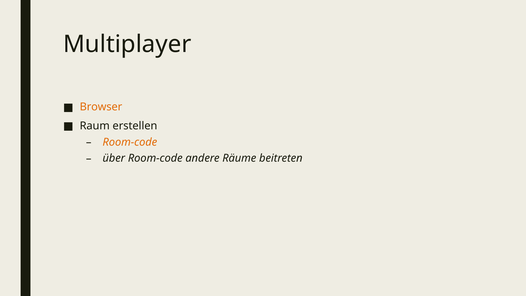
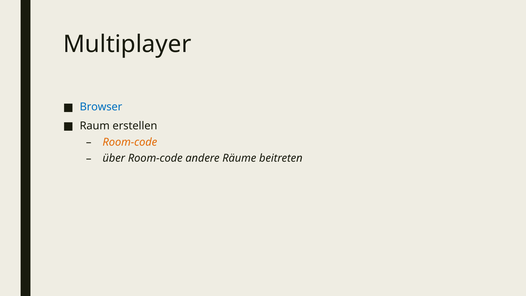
Browser colour: orange -> blue (101, 107)
